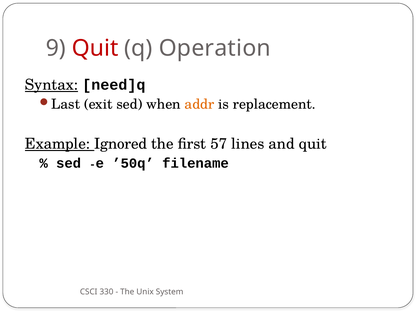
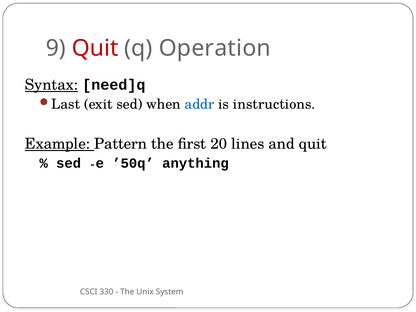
addr colour: orange -> blue (200, 104)
replacement: replacement -> instructions (274, 104)
Ignored: Ignored -> Pattern (121, 144)
57: 57 -> 20 (219, 144)
filename: filename -> anything (195, 163)
